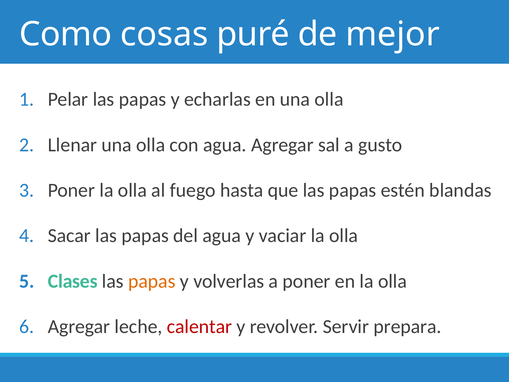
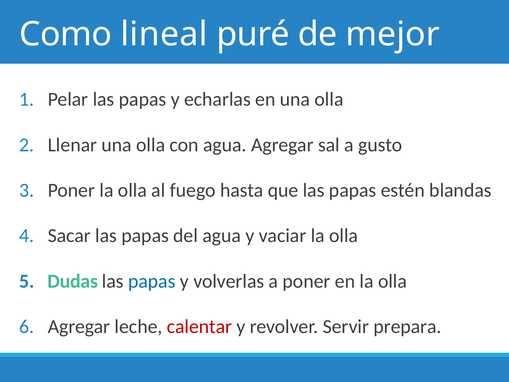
cosas: cosas -> lineal (164, 34)
Clases: Clases -> Dudas (73, 281)
papas colour: orange -> blue (152, 281)
